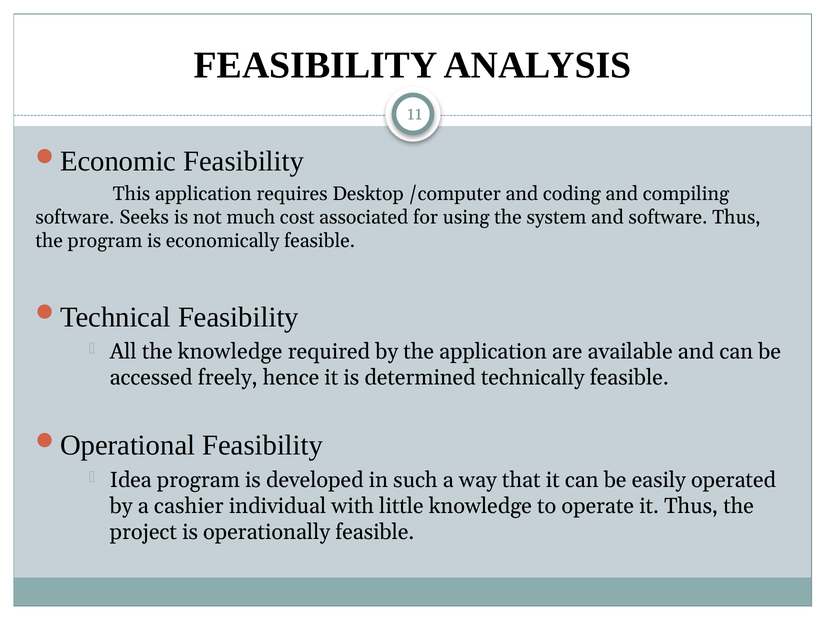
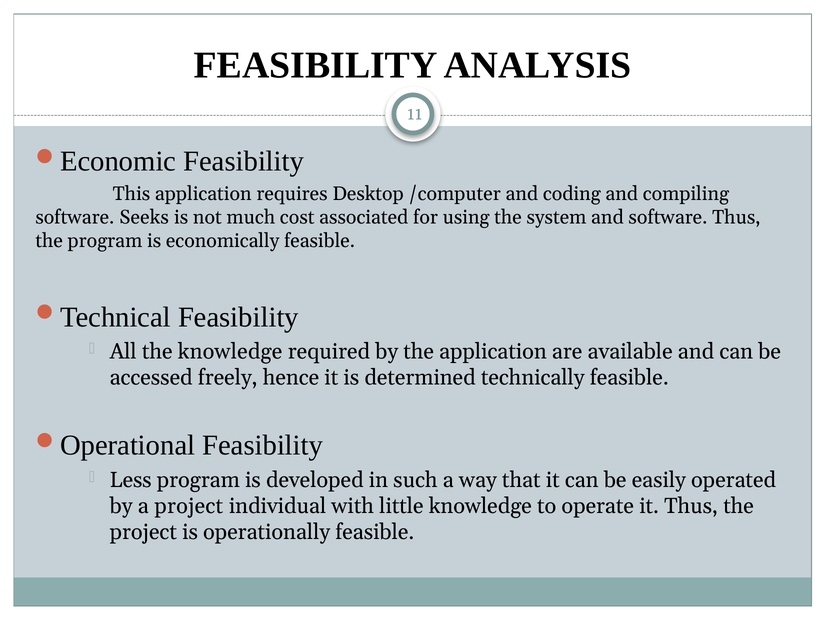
Idea: Idea -> Less (131, 479)
a cashier: cashier -> project (189, 506)
